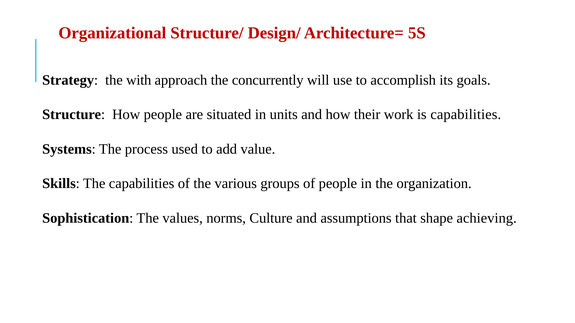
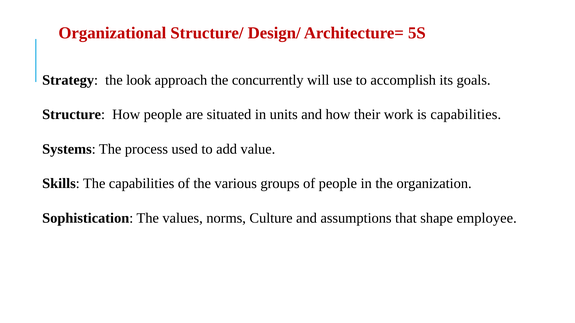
with: with -> look (139, 80)
achieving: achieving -> employee (487, 218)
